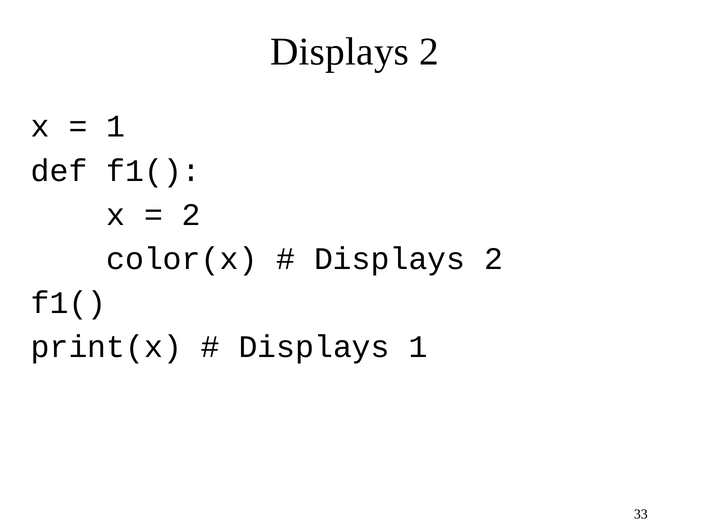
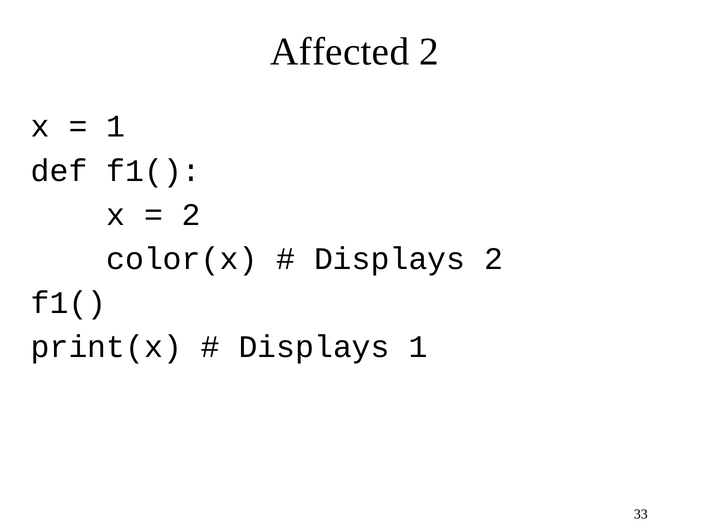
Displays: Displays -> Affected (340, 52)
